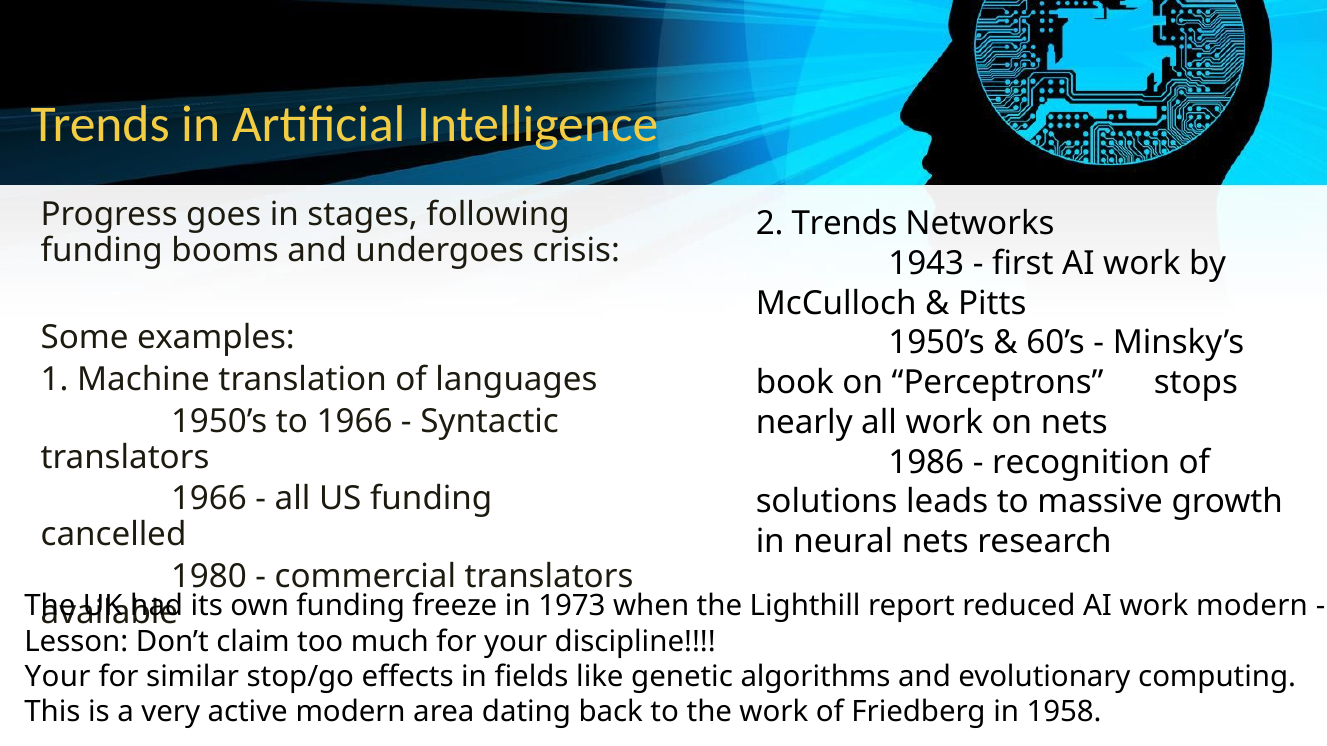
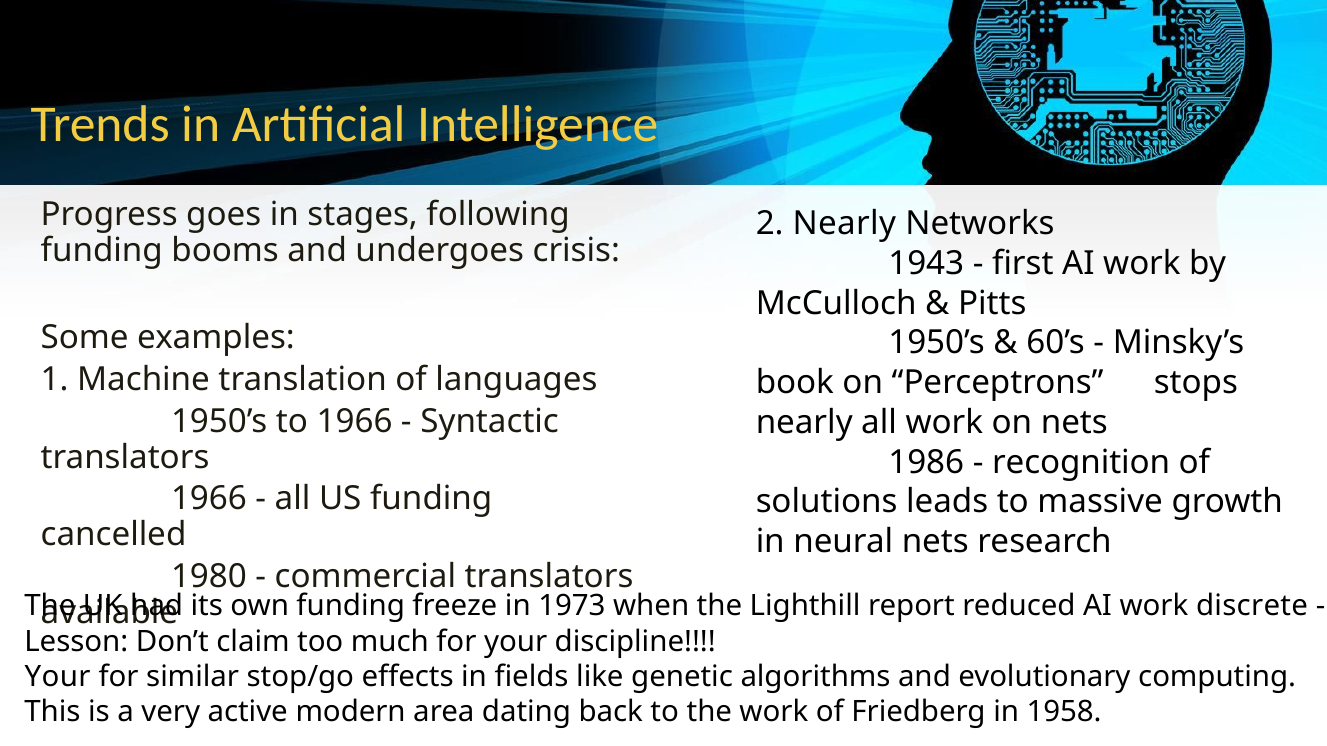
2 Trends: Trends -> Nearly (844, 224)
work modern: modern -> discrete (1252, 607)
